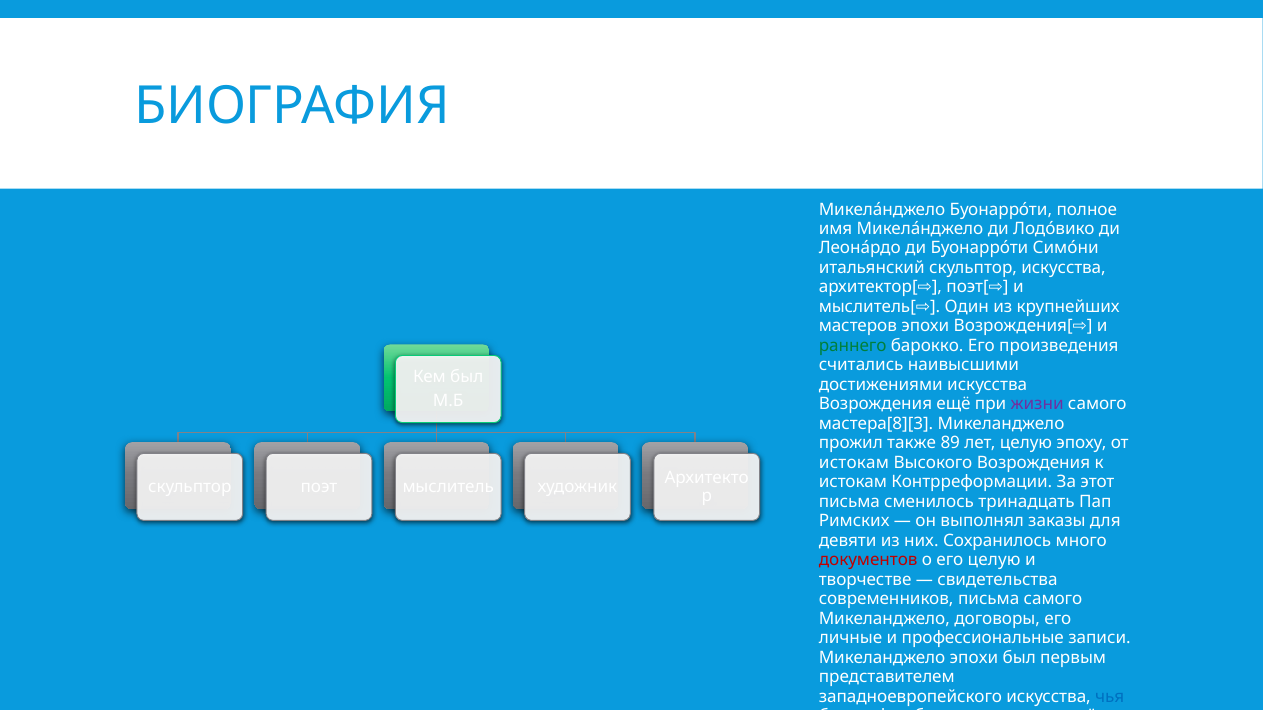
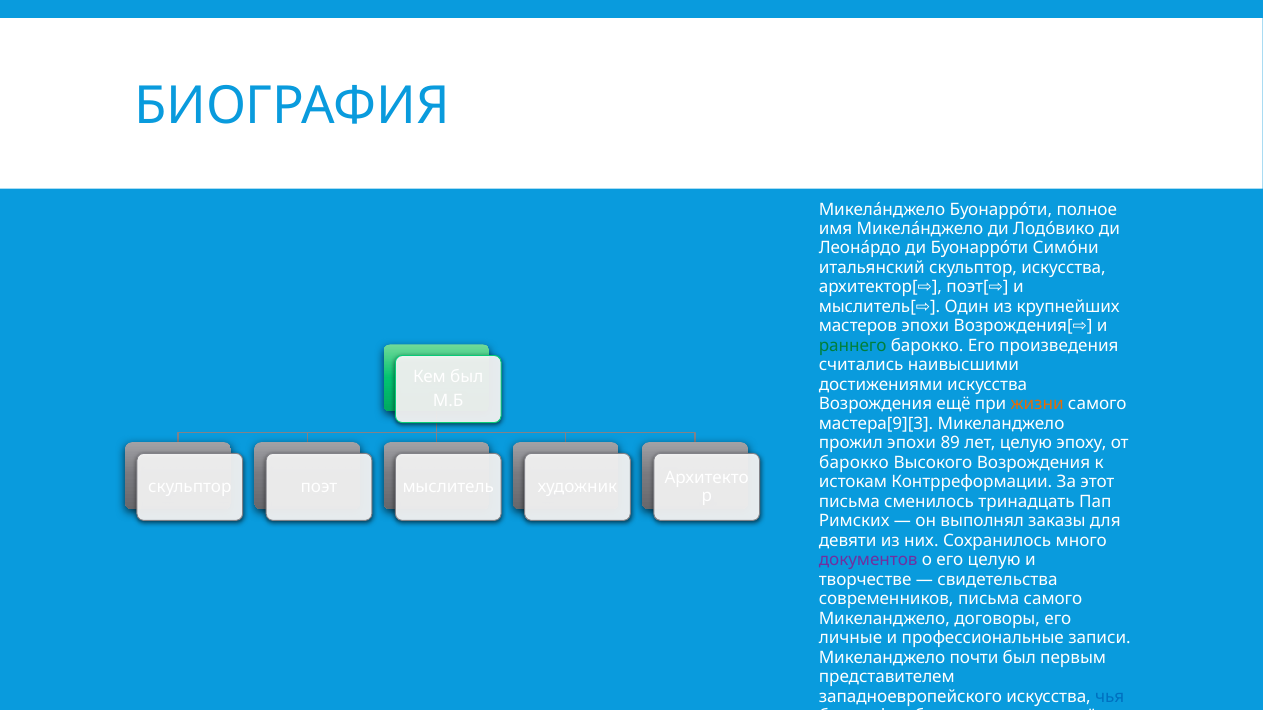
жизни colour: purple -> orange (1037, 405)
мастера[8][3: мастера[8][3 -> мастера[9][3 (876, 424)
прожил также: также -> эпохи (912, 444)
истокам: истокам -> барокко (854, 463)
документов colour: red -> purple (868, 561)
Микеланджело эпохи: эпохи -> почти (974, 658)
